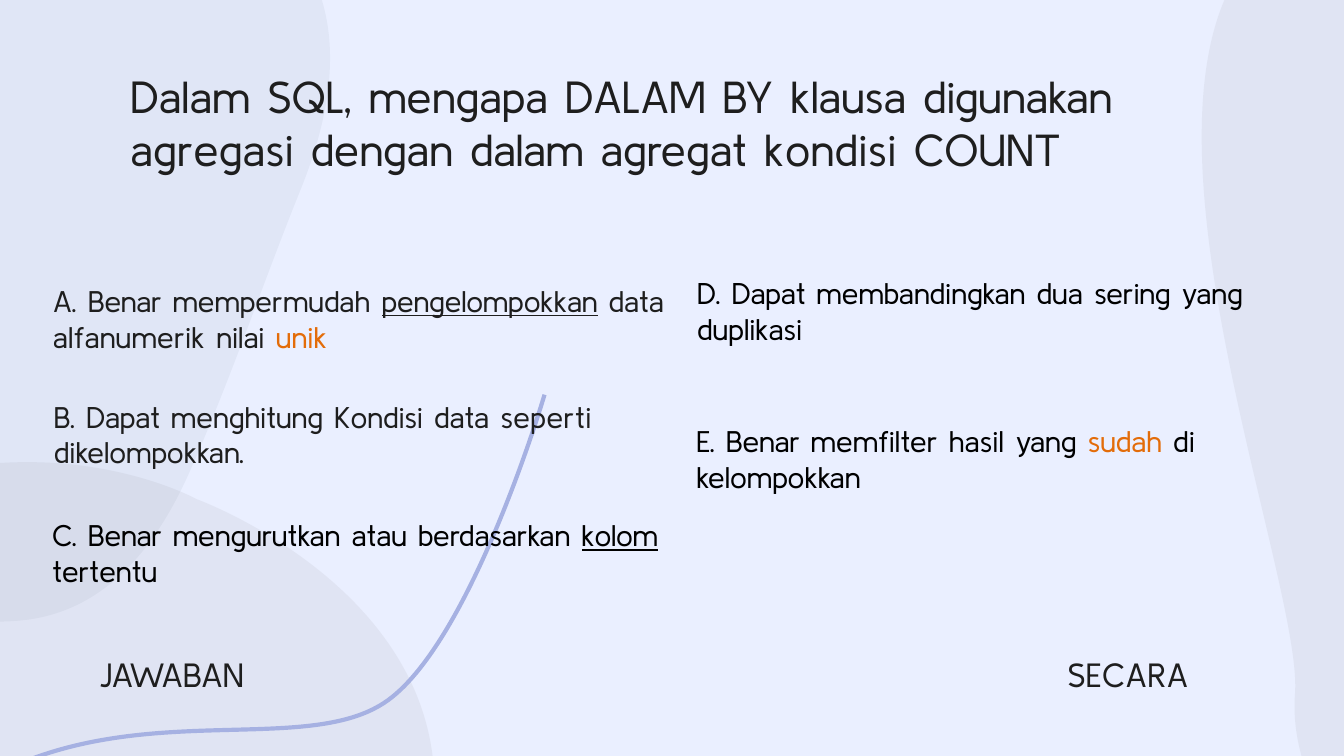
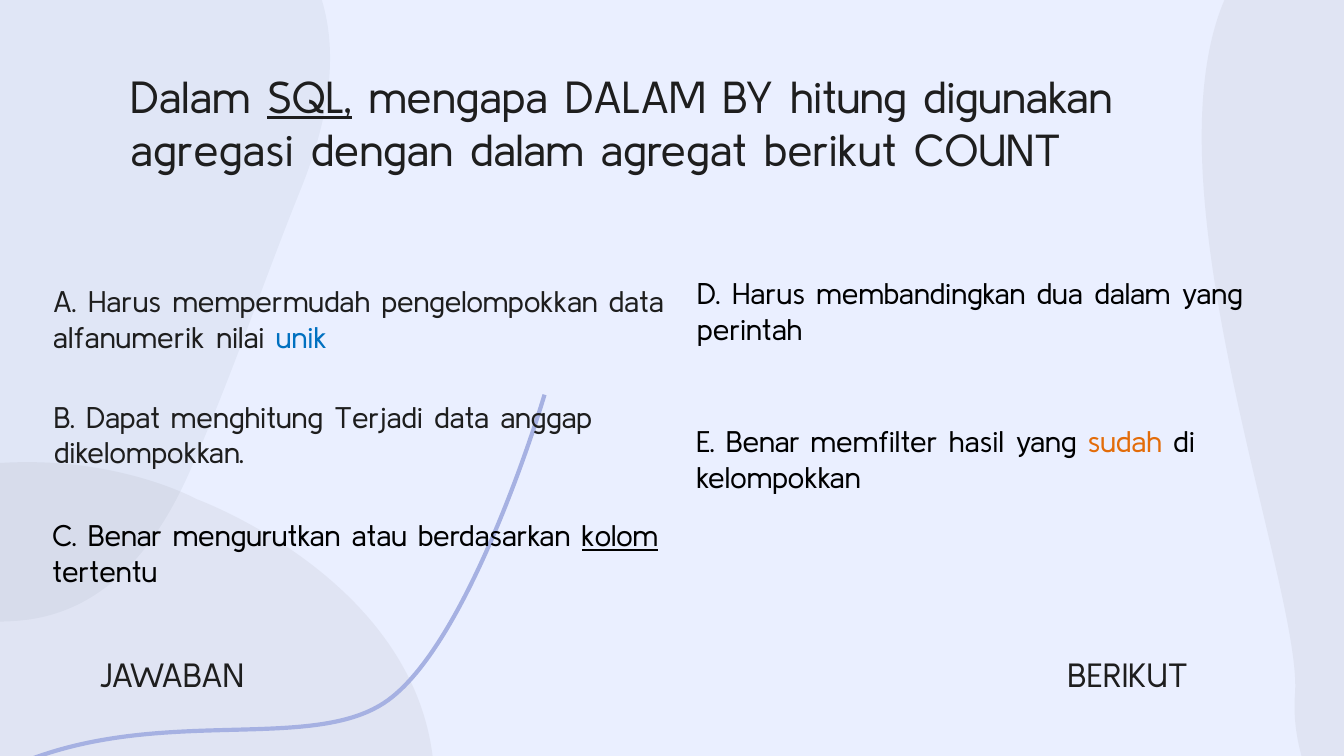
SQL underline: none -> present (310, 98)
klausa: klausa -> hitung (848, 98)
agregat kondisi: kondisi -> berikut (831, 152)
D Dapat: Dapat -> Harus (769, 295)
dua sering: sering -> dalam (1132, 295)
A Benar: Benar -> Harus (125, 303)
pengelompokkan underline: present -> none (490, 303)
duplikasi: duplikasi -> perintah (750, 331)
unik colour: orange -> blue (302, 338)
menghitung Kondisi: Kondisi -> Terjadi (379, 418)
seperti: seperti -> anggap (546, 418)
JAWABAN SECARA: SECARA -> BERIKUT (1128, 677)
